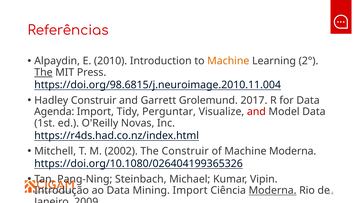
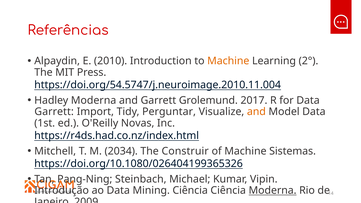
The underline: present -> none (43, 72)
https://doi.org/98.6815/j.neuroimage.2010.11.004: https://doi.org/98.6815/j.neuroimage.2010.11.004 -> https://doi.org/54.5747/j.neuroimage.2010.11.004 (158, 85)
Hadley Construir: Construir -> Moderna (94, 100)
Agenda: Agenda -> Garrett (54, 112)
and colour: red -> orange (256, 112)
2002: 2002 -> 2034 (121, 151)
Machine Moderna: Moderna -> Sistemas (293, 151)
Mining Import: Import -> Ciência (190, 191)
